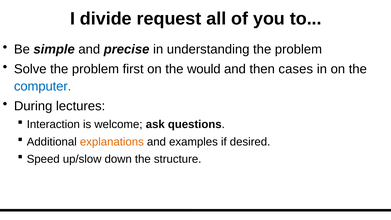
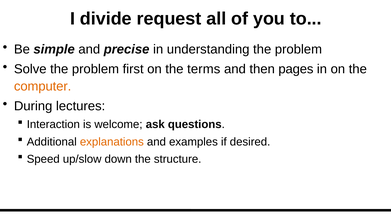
would: would -> terms (204, 69)
cases: cases -> pages (296, 69)
computer colour: blue -> orange (43, 86)
